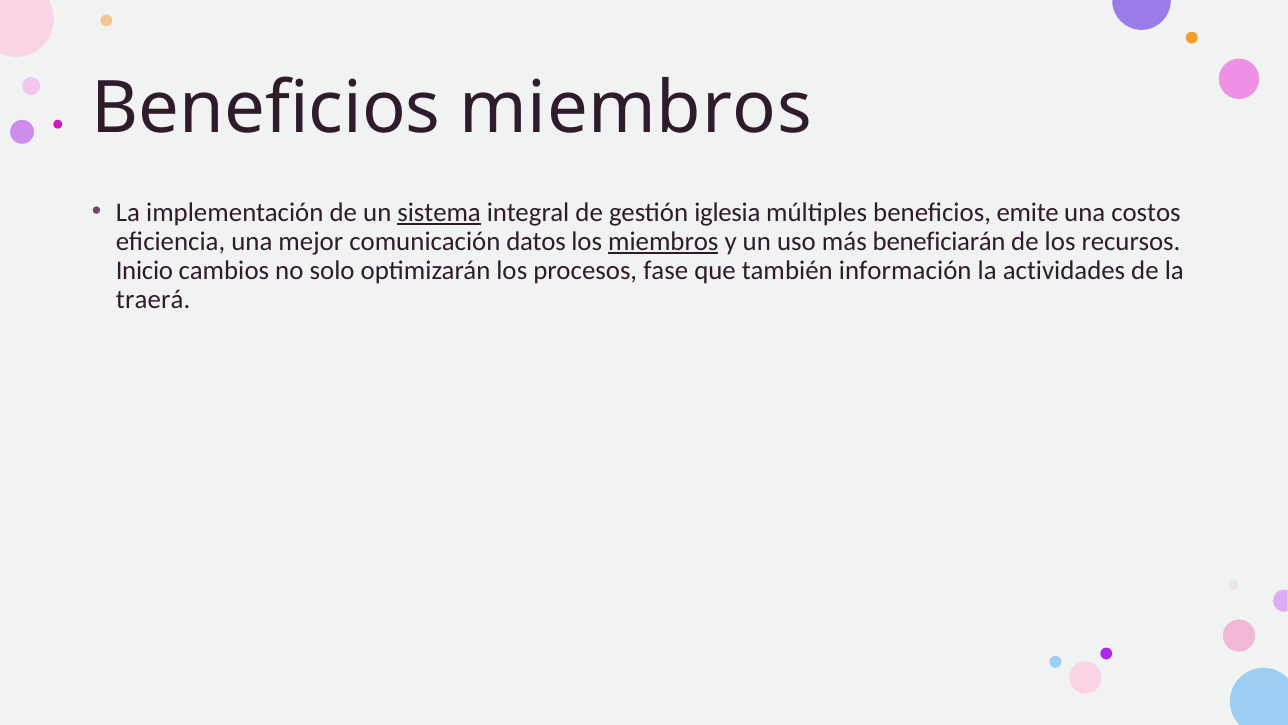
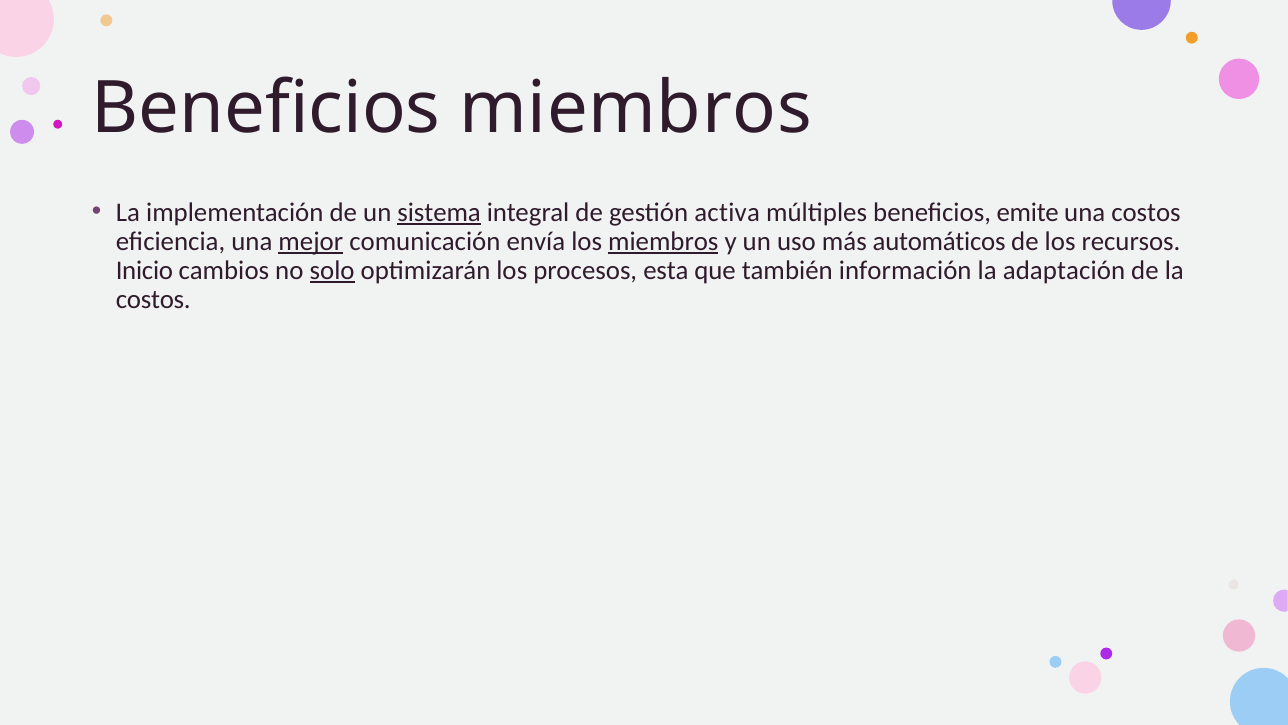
iglesia: iglesia -> activa (727, 212)
mejor underline: none -> present (311, 241)
datos: datos -> envía (536, 241)
beneficiarán: beneficiarán -> automáticos (939, 241)
solo underline: none -> present (332, 270)
fase: fase -> esta (666, 270)
actividades: actividades -> adaptación (1064, 270)
traerá: traerá -> costos (153, 299)
